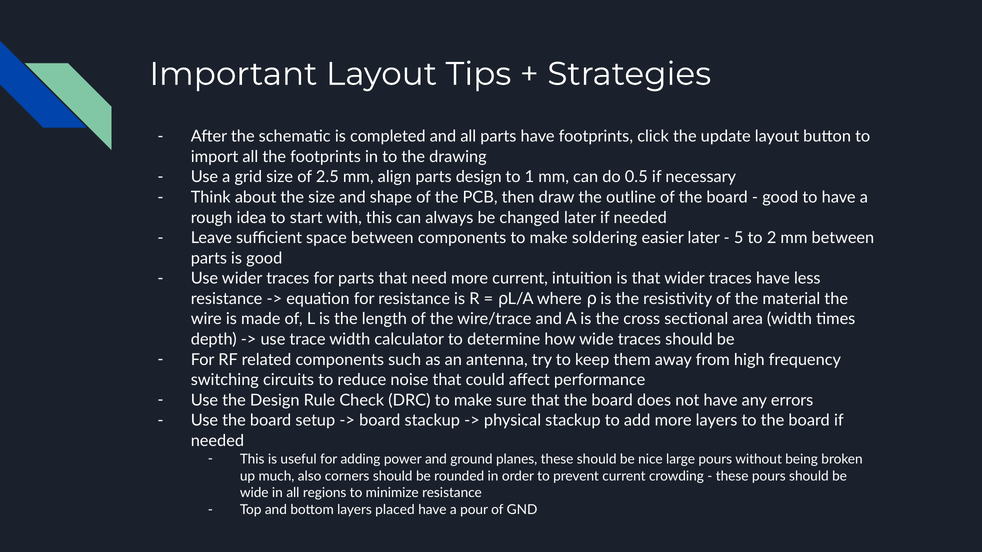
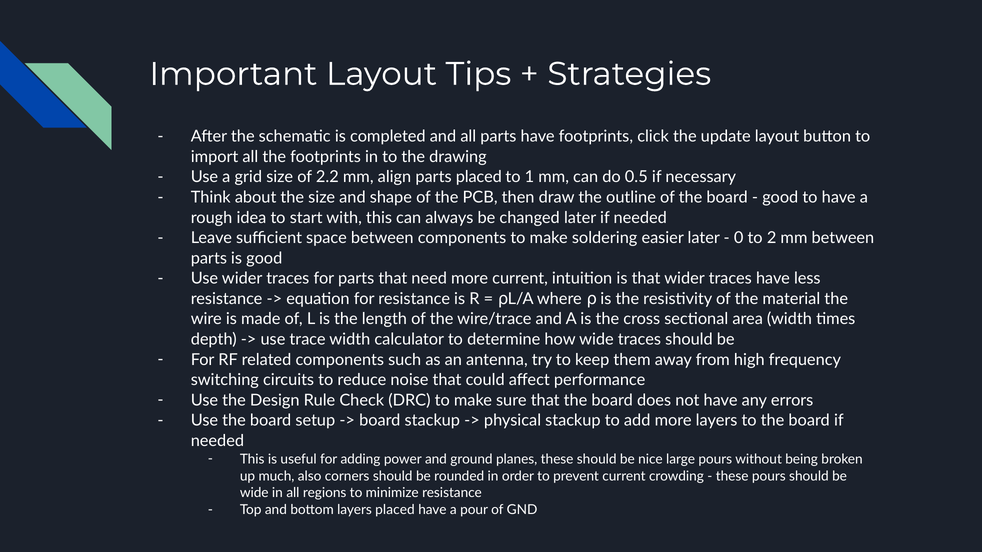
2.5: 2.5 -> 2.2 (327, 177)
parts design: design -> placed (479, 177)
5: 5 -> 0 (739, 238)
